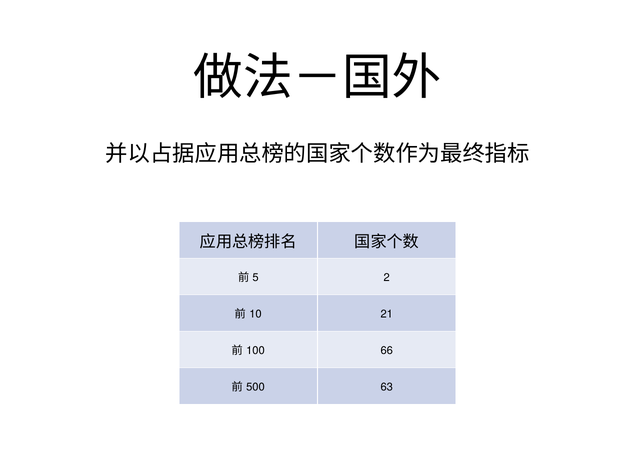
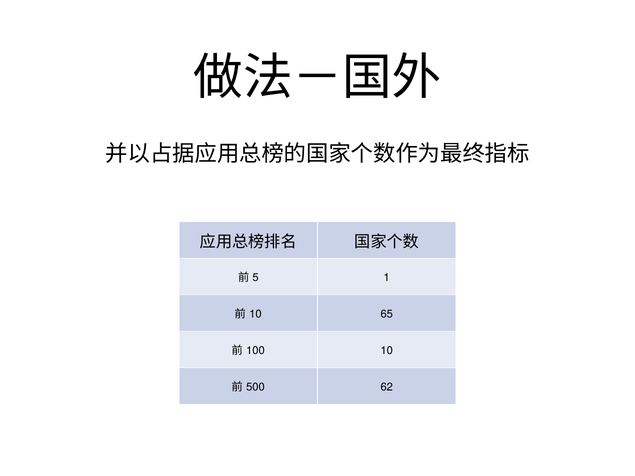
2: 2 -> 1 (387, 278)
21: 21 -> 65 (387, 314)
66: 66 -> 10 (387, 351)
63: 63 -> 62 (387, 387)
